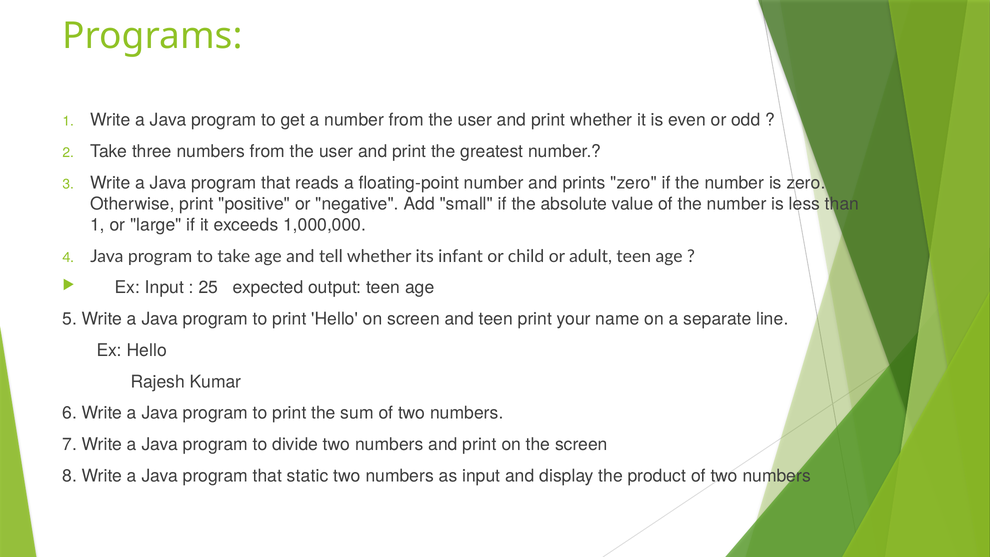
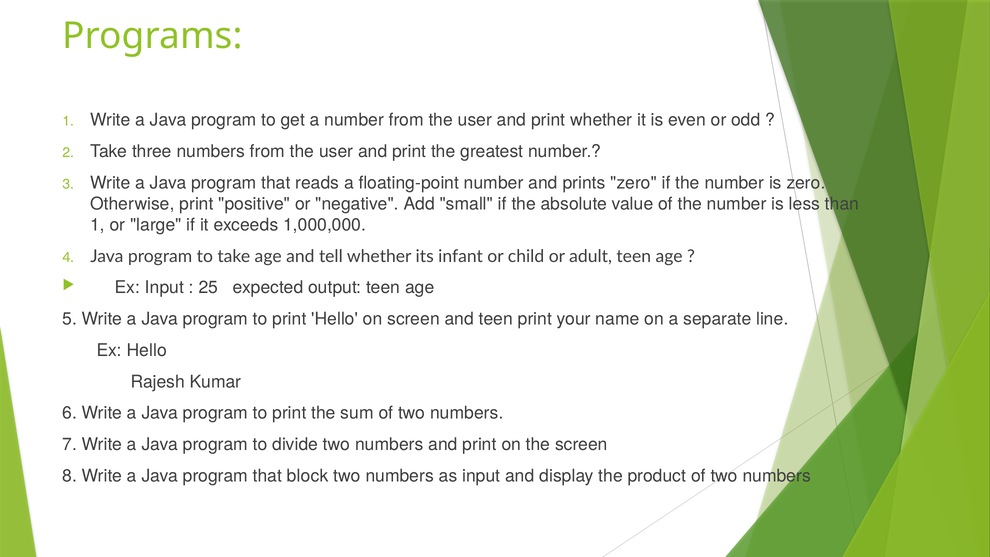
static: static -> block (308, 476)
